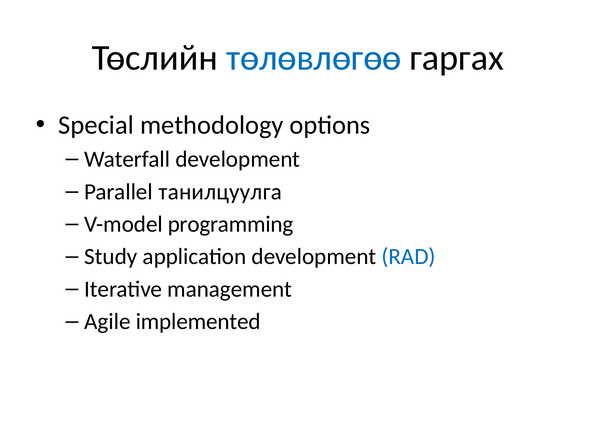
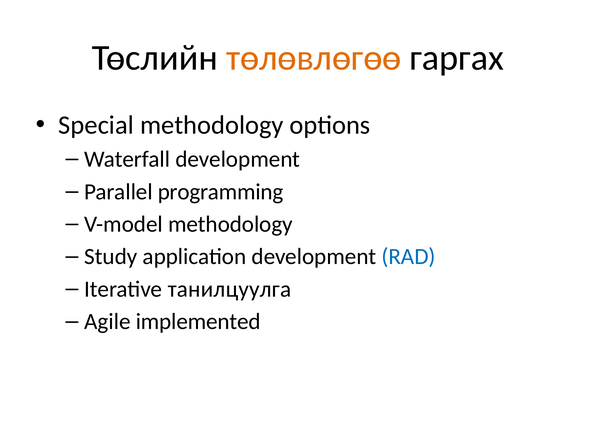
төлөвлөгөө colour: blue -> orange (314, 58)
танилцуулга: танилцуулга -> programming (220, 192)
V-model programming: programming -> methodology (230, 224)
management: management -> танилцуулга (230, 289)
